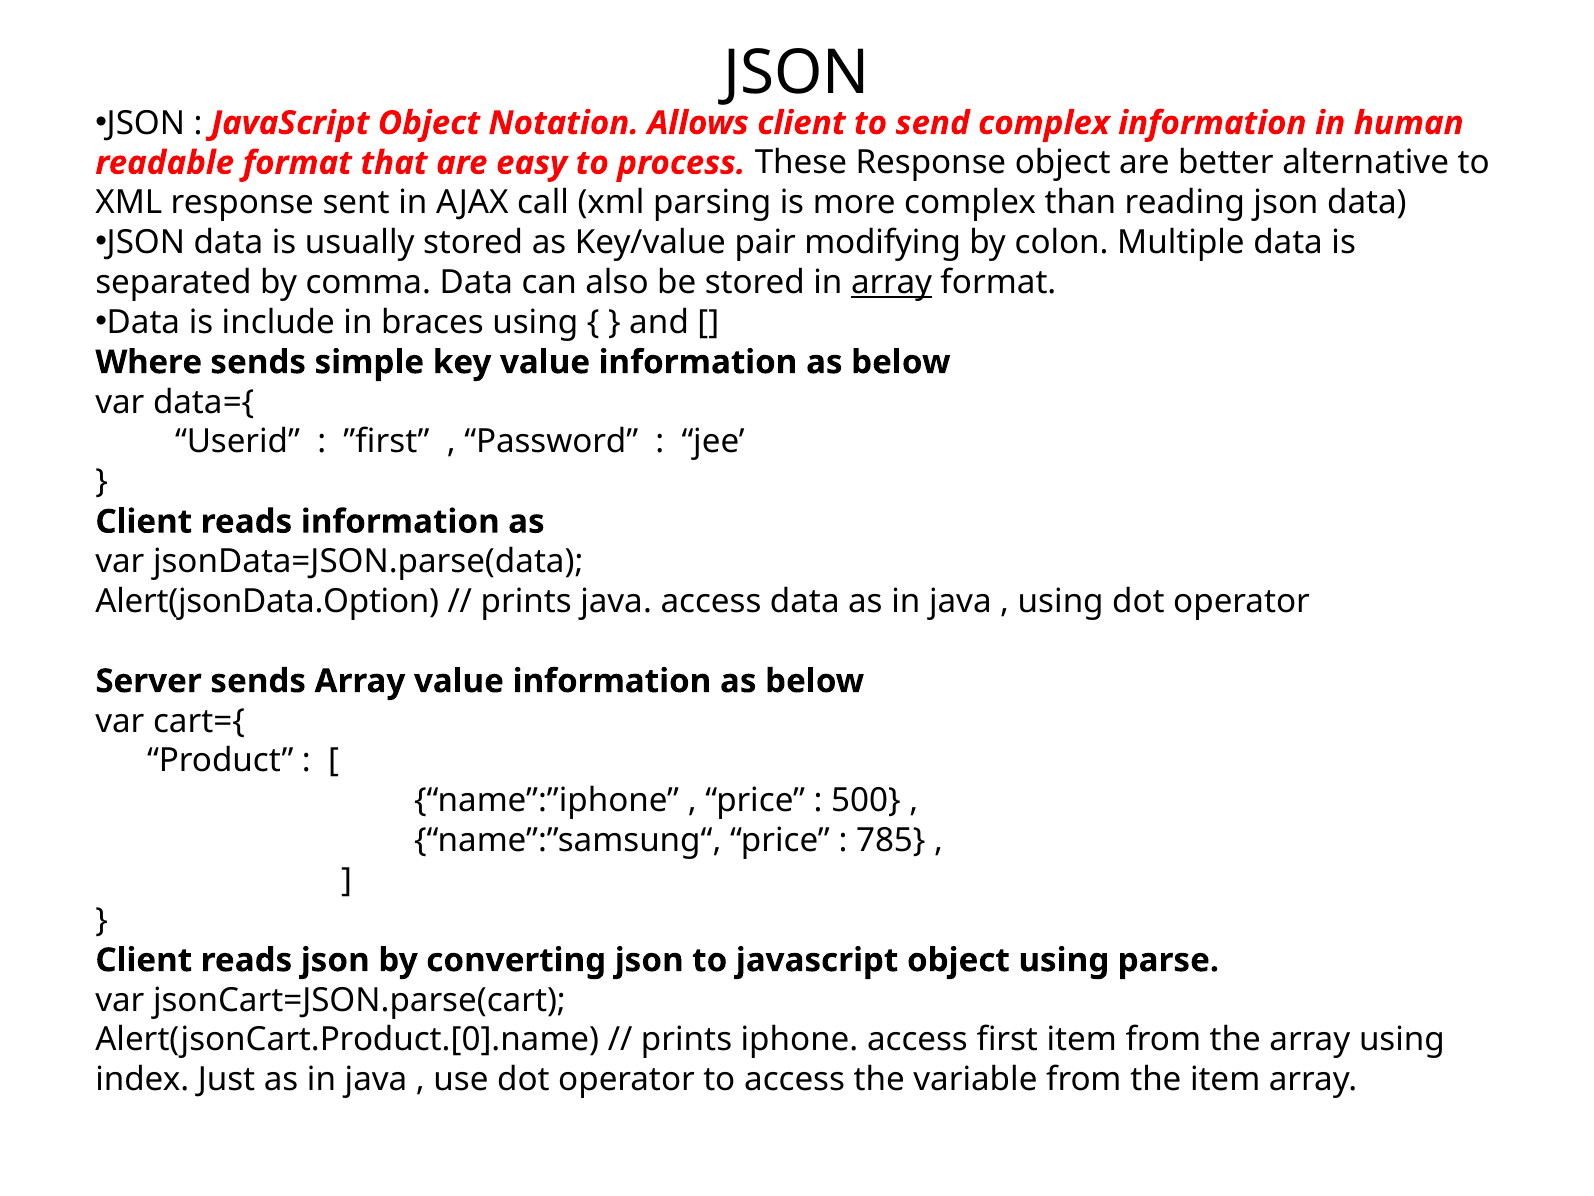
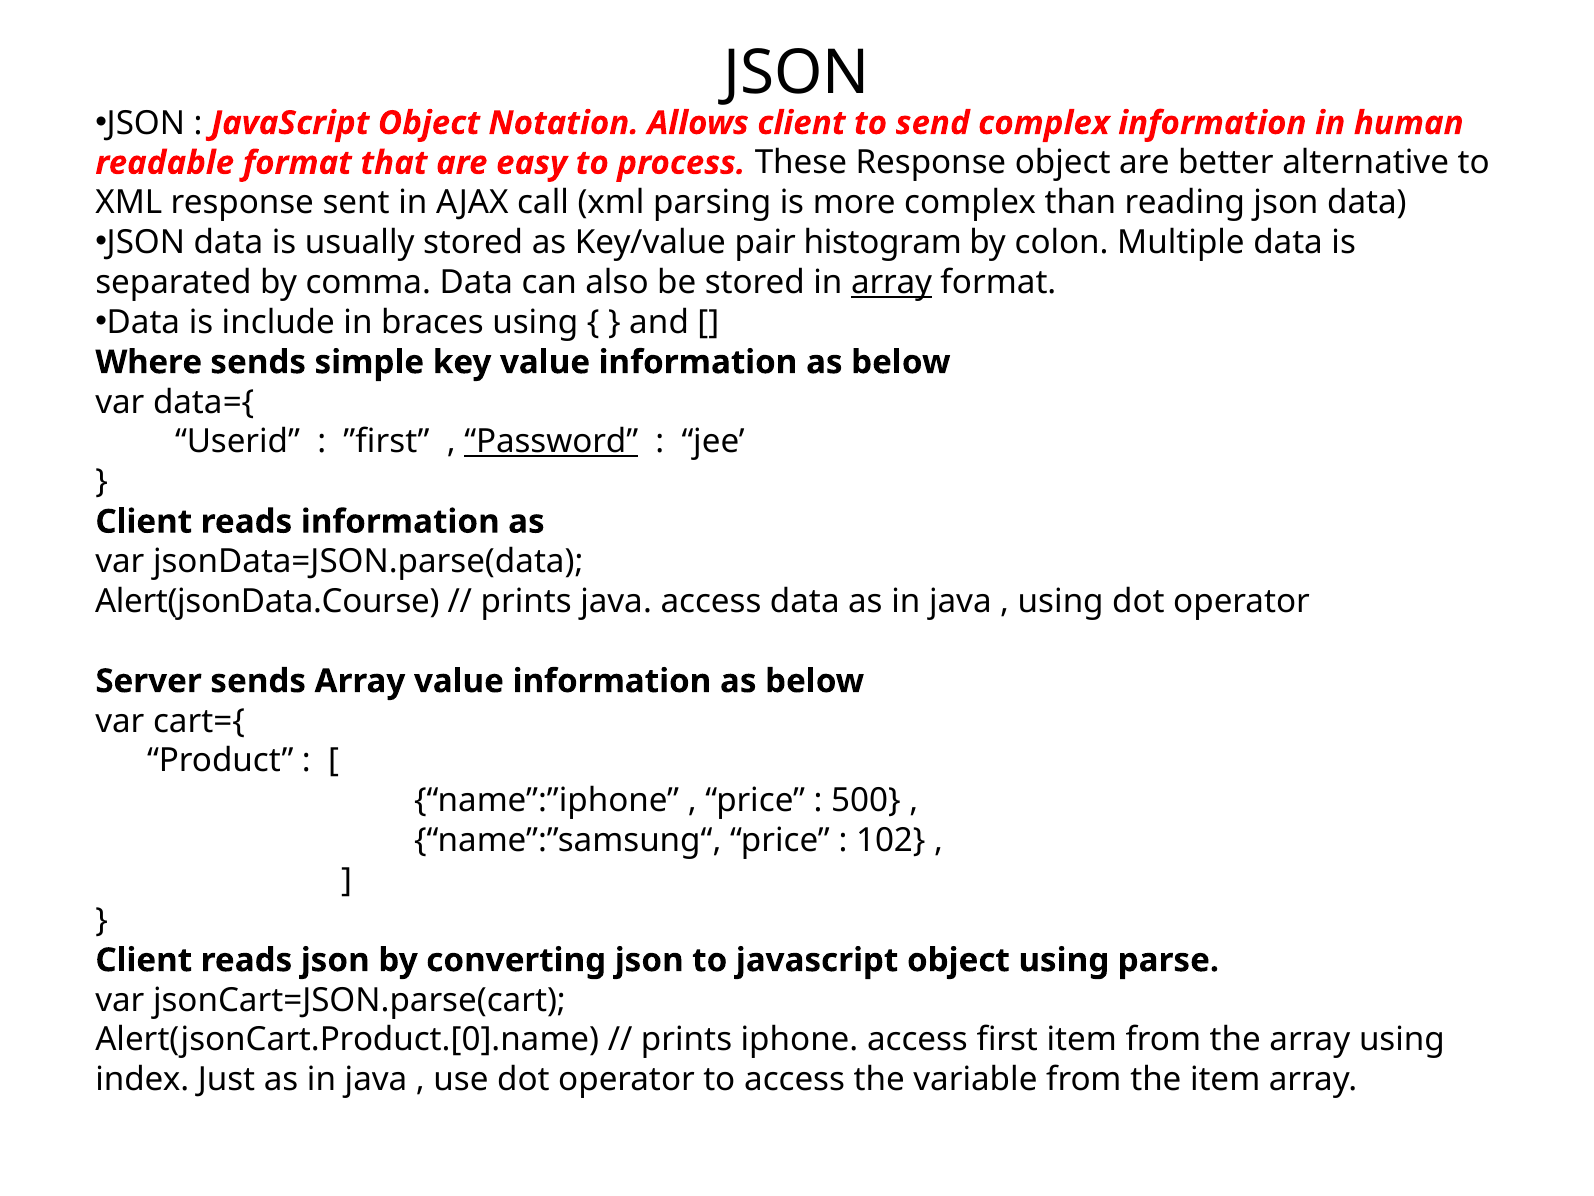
modifying: modifying -> histogram (883, 243)
Password underline: none -> present (551, 442)
Alert(jsonData.Option: Alert(jsonData.Option -> Alert(jsonData.Course (267, 601)
785: 785 -> 102 (891, 840)
